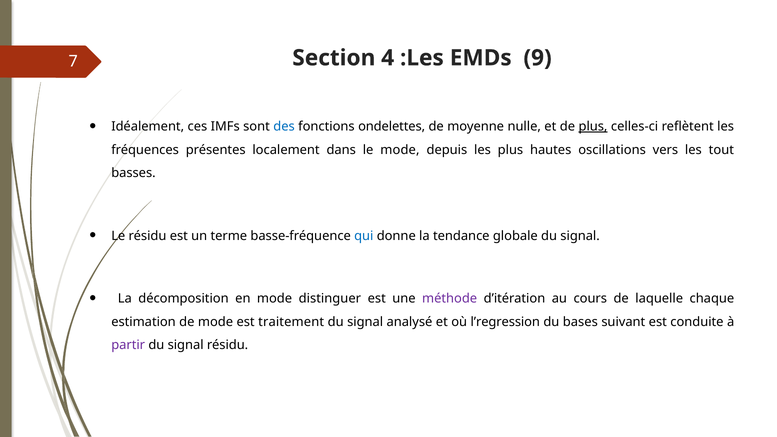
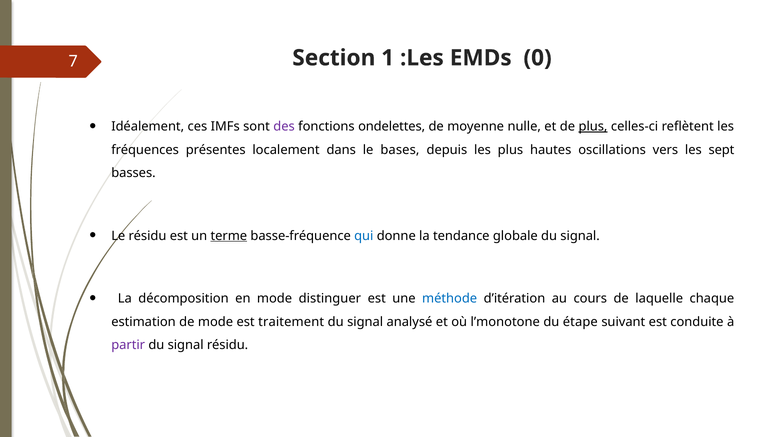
4: 4 -> 1 (388, 58)
9: 9 -> 0 (538, 58)
des colour: blue -> purple (284, 126)
le mode: mode -> bases (400, 150)
tout: tout -> sept (721, 150)
terme underline: none -> present (229, 236)
méthode colour: purple -> blue (450, 299)
l’regression: l’regression -> l’monotone (505, 322)
bases: bases -> étape (580, 322)
